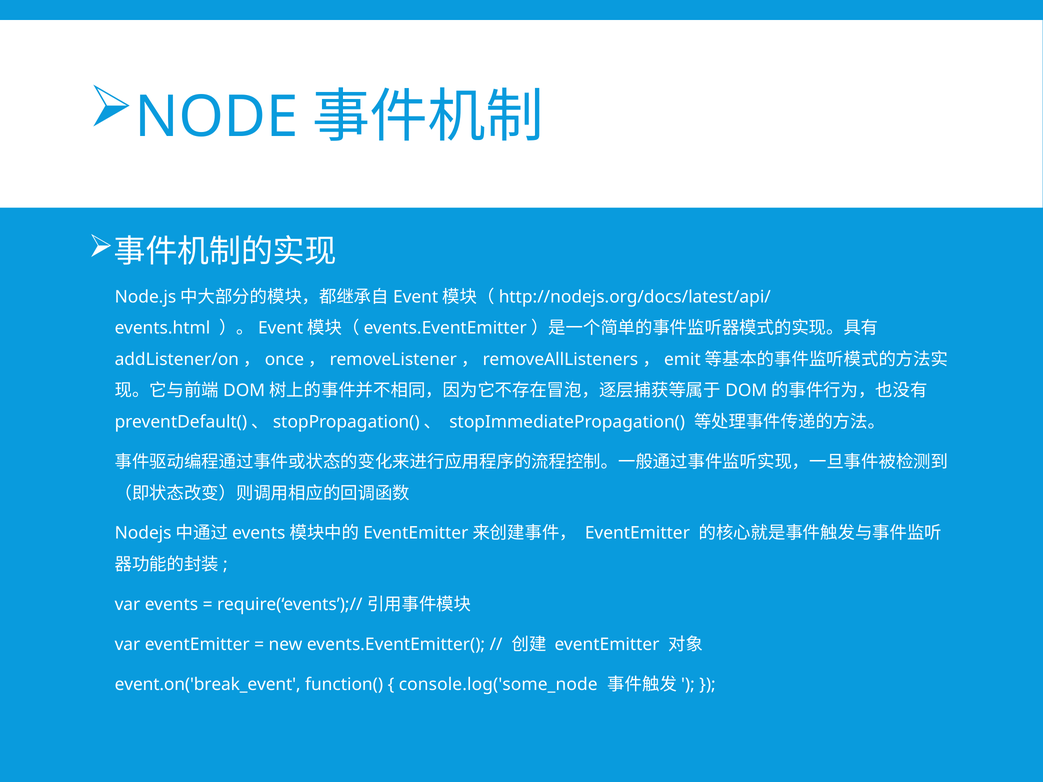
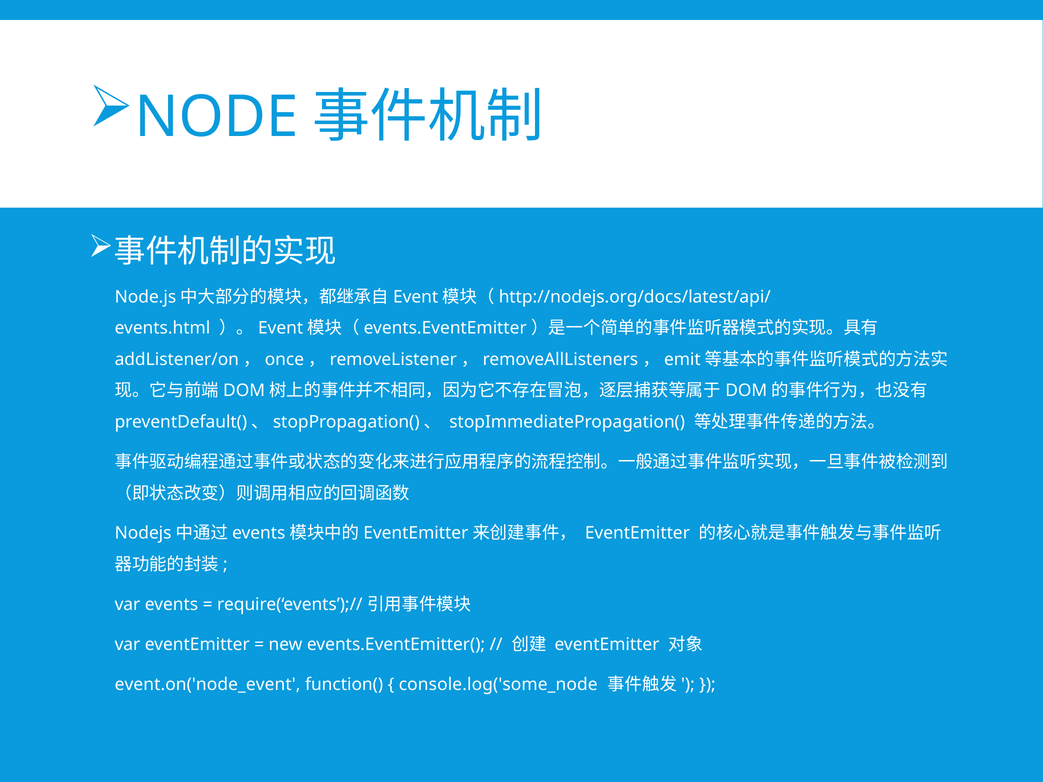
event.on('break_event: event.on('break_event -> event.on('node_event (208, 685)
